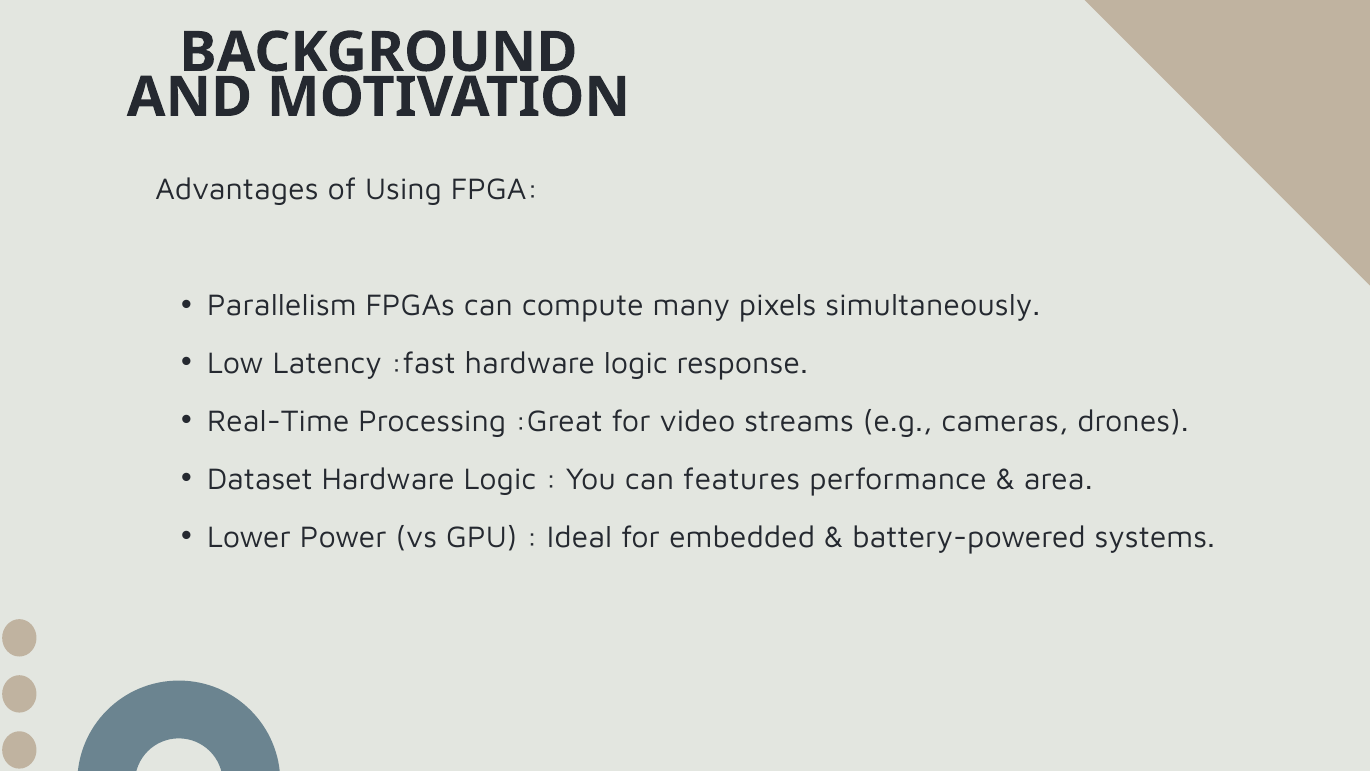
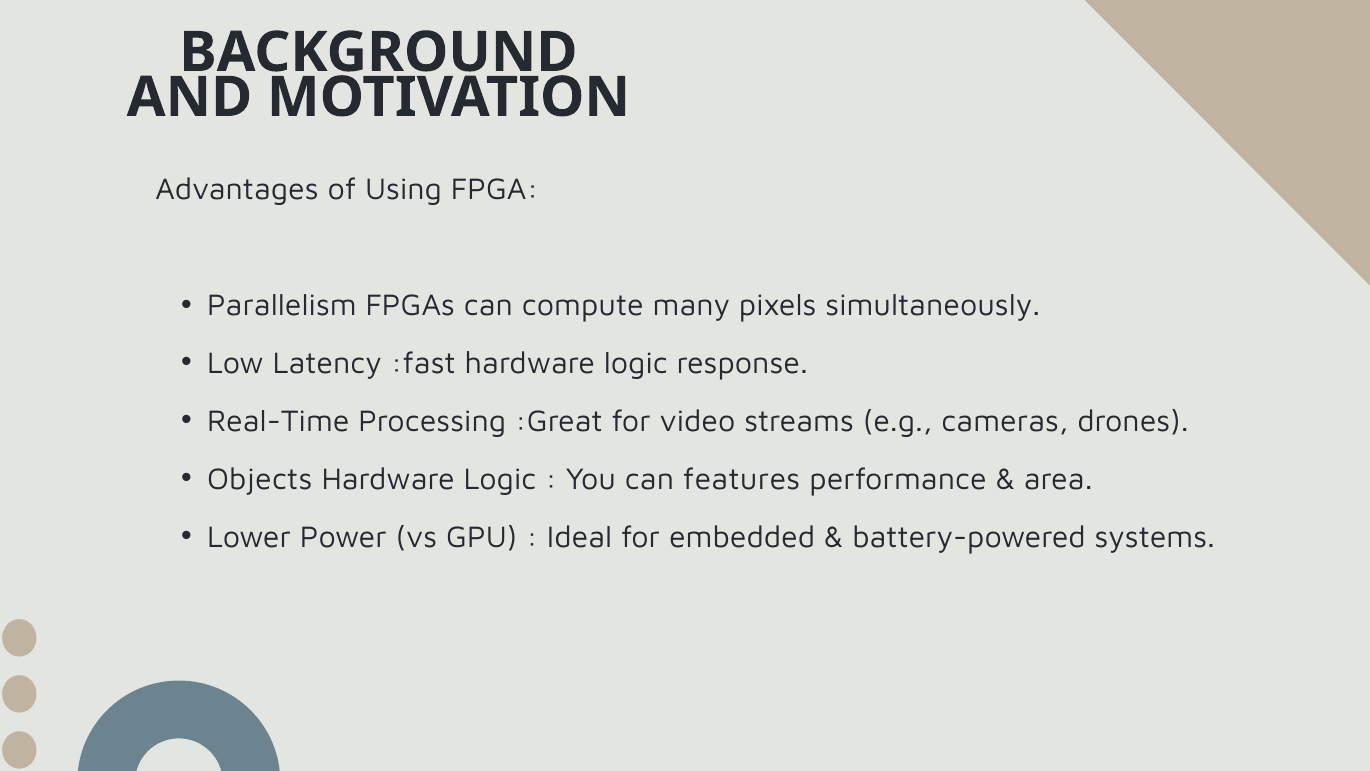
Dataset: Dataset -> Objects (260, 479)
